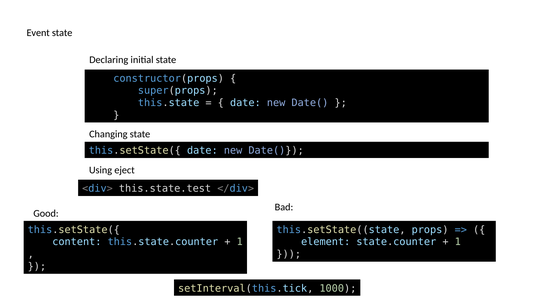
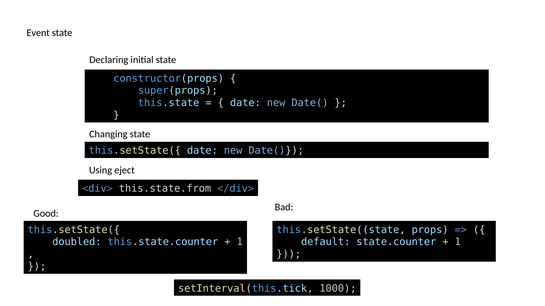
this.state.test: this.state.test -> this.state.from (165, 189)
content: content -> doubled (77, 242)
element: element -> default (326, 242)
